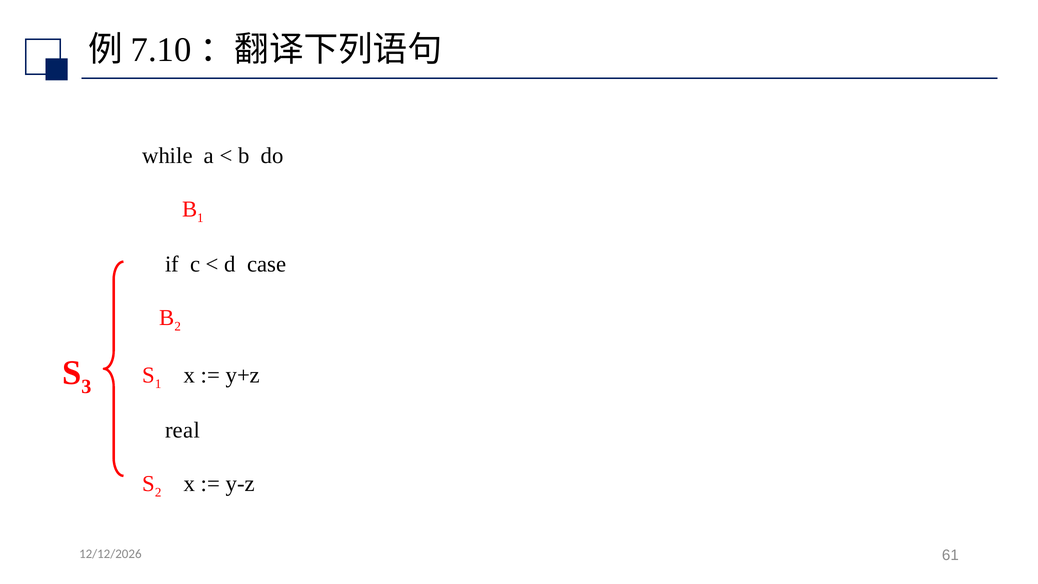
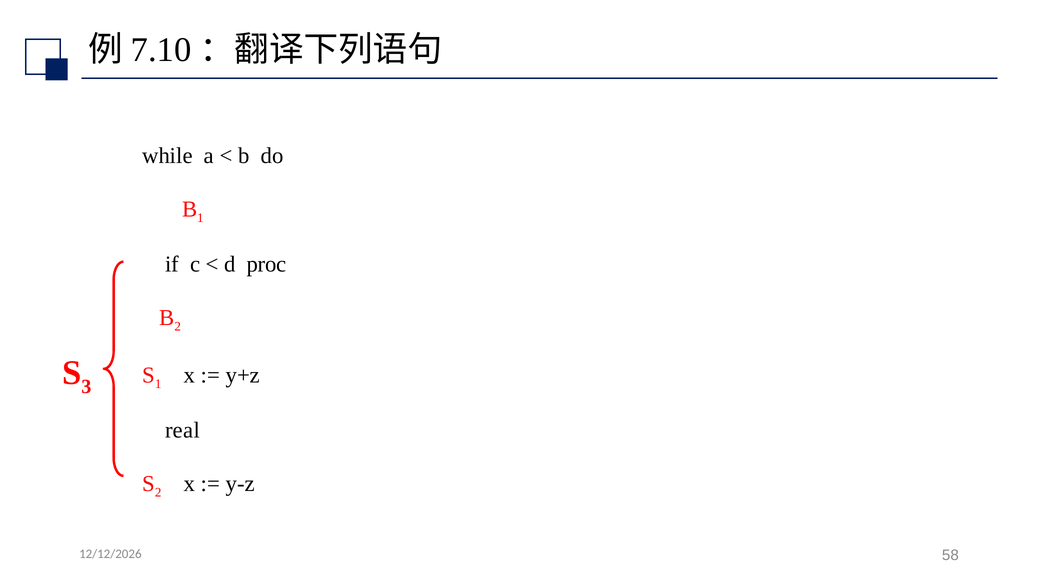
case: case -> proc (267, 264)
61: 61 -> 58 (950, 555)
